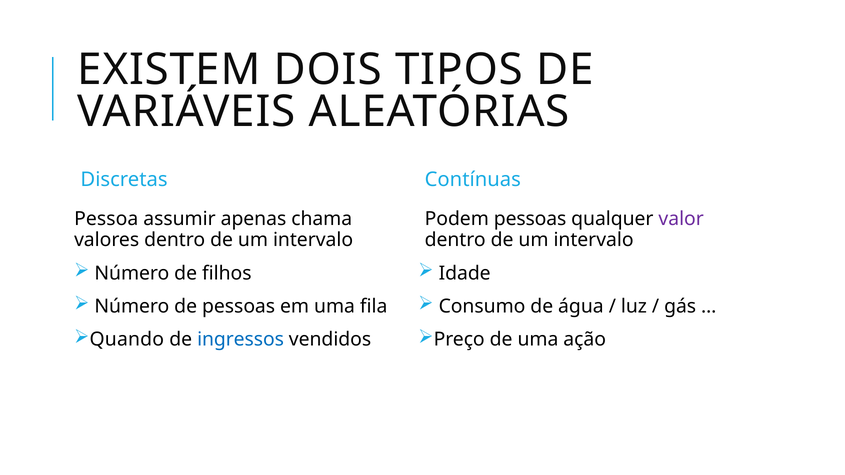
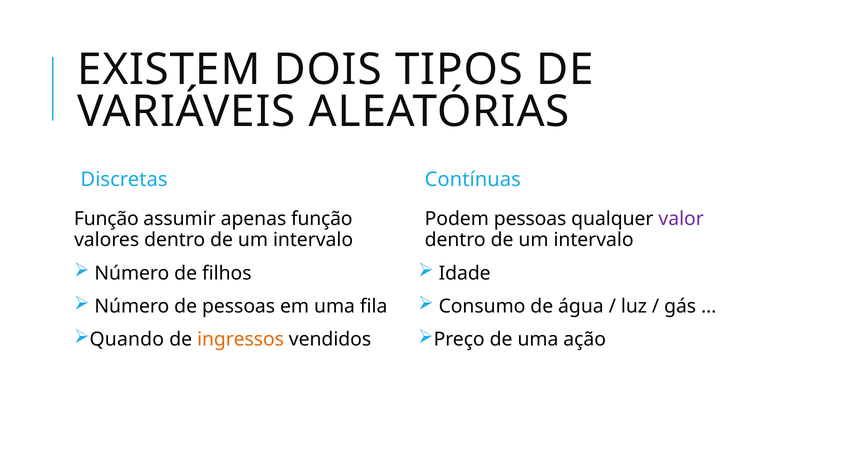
Pessoa: Pessoa -> Função (106, 219)
apenas chama: chama -> função (322, 219)
ingressos colour: blue -> orange (241, 340)
